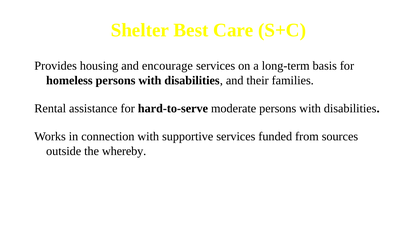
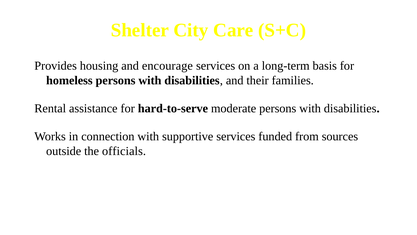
Best: Best -> City (191, 30)
whereby: whereby -> officials (124, 151)
